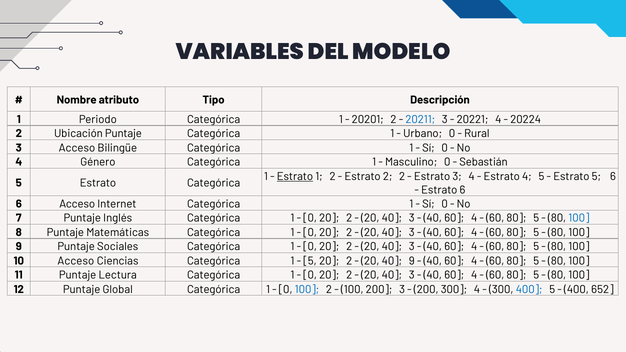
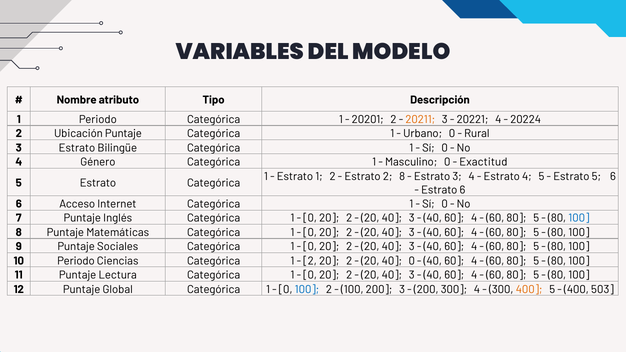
20211 colour: blue -> orange (420, 119)
3 Acceso: Acceso -> Estrato (77, 148)
Sebastián: Sebastián -> Exactitud (483, 162)
Estrato underline: present -> none (295, 176)
2 2: 2 -> 8 (402, 176)
10 Acceso: Acceso -> Periodo (76, 261)
5: 5 -> 2 (310, 261)
40 9: 9 -> 0 (412, 261)
400 colour: blue -> orange (529, 289)
652: 652 -> 503 (602, 289)
